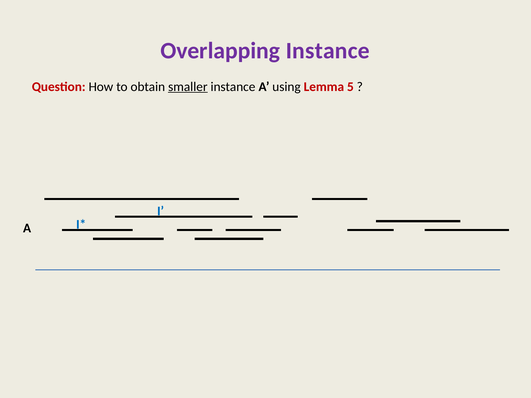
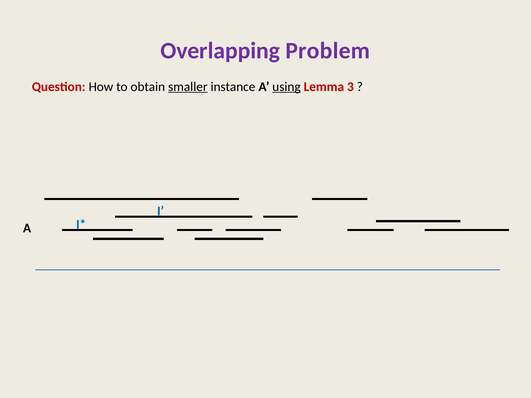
Overlapping Instance: Instance -> Problem (328, 51)
using underline: none -> present (286, 87)
5: 5 -> 3 (350, 87)
